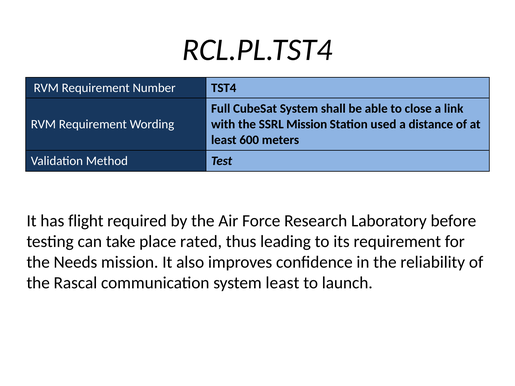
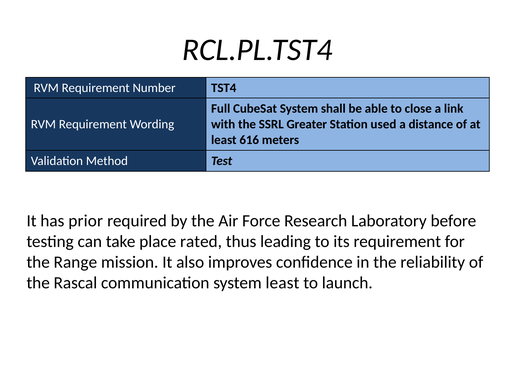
SSRL Mission: Mission -> Greater (307, 124)
600: 600 -> 616 (249, 140)
flight: flight -> prior (86, 221)
Needs: Needs -> Range (75, 262)
